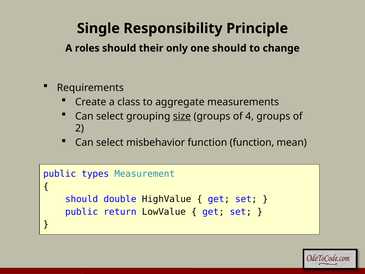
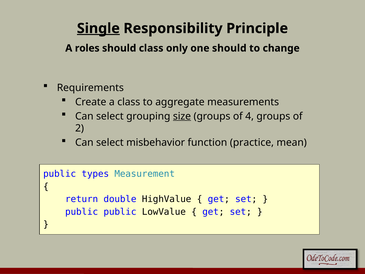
Single underline: none -> present (98, 28)
should their: their -> class (151, 48)
function function: function -> practice (252, 142)
should: should -> return (82, 199)
public return: return -> public (120, 212)
